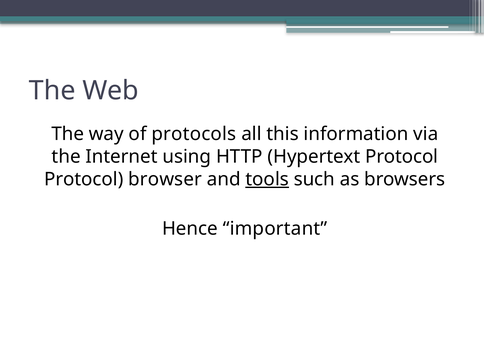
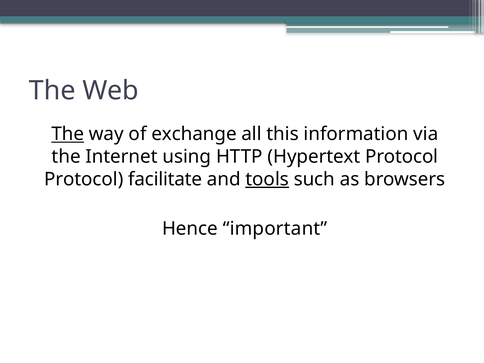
The underline: none -> present (68, 134)
protocols: protocols -> exchange (194, 134)
browser: browser -> facilitate (165, 179)
